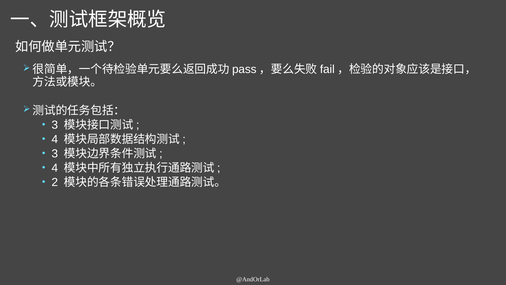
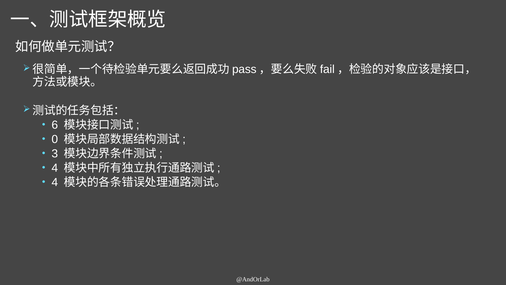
3: 3 -> 6 (55, 125)
4: 4 -> 0 (55, 139)
2: 2 -> 4 (55, 182)
